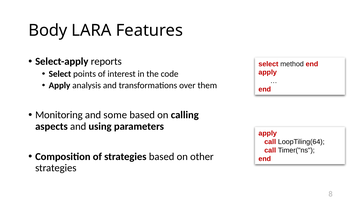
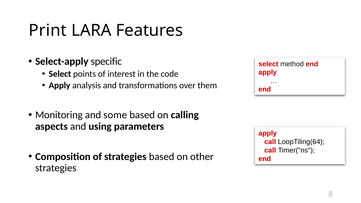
Body: Body -> Print (48, 30)
reports: reports -> specific (106, 61)
